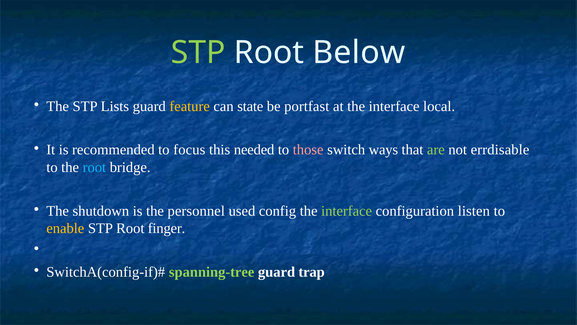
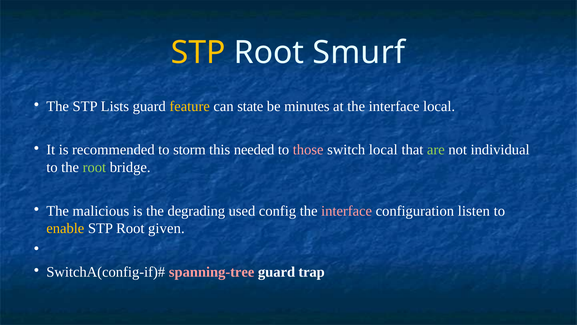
STP colour: light green -> yellow (198, 53)
Below: Below -> Smurf (359, 53)
portfast: portfast -> minutes (307, 106)
focus: focus -> storm (189, 150)
switch ways: ways -> local (383, 150)
errdisable: errdisable -> individual (500, 150)
root colour: light blue -> light green (94, 167)
shutdown: shutdown -> malicious (101, 211)
personnel: personnel -> degrading (196, 211)
interface colour: light green -> pink (347, 211)
finger: finger -> given (166, 228)
spanning-tree colour: light green -> pink (212, 272)
